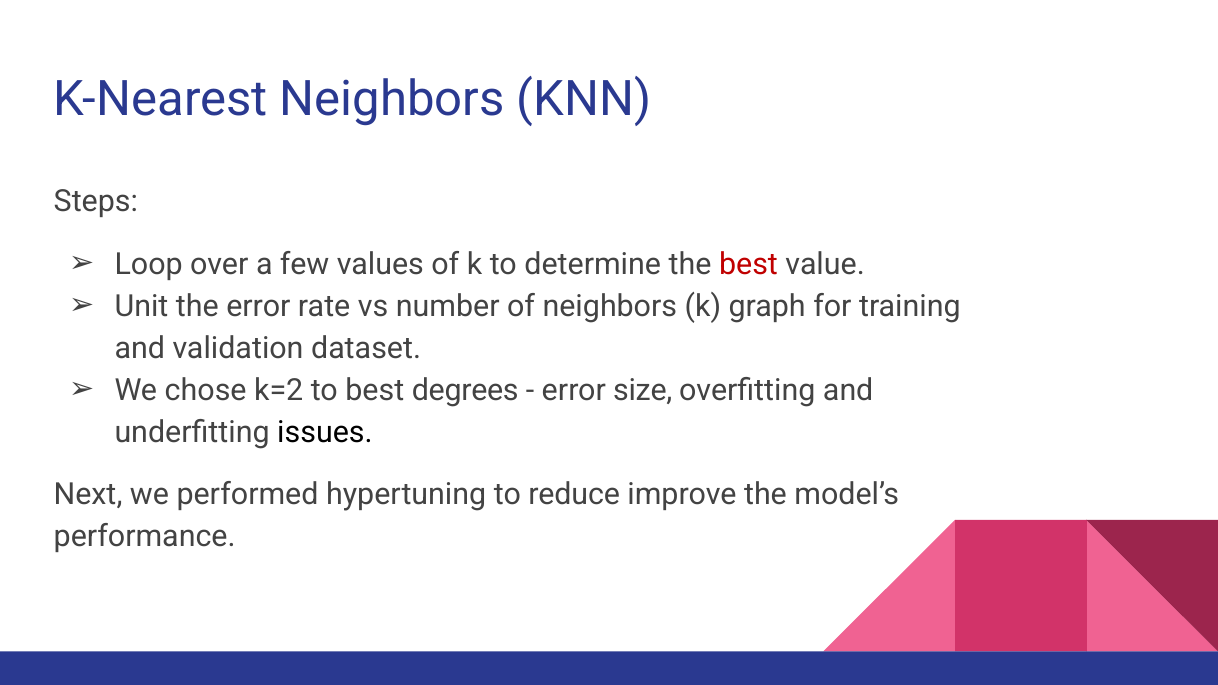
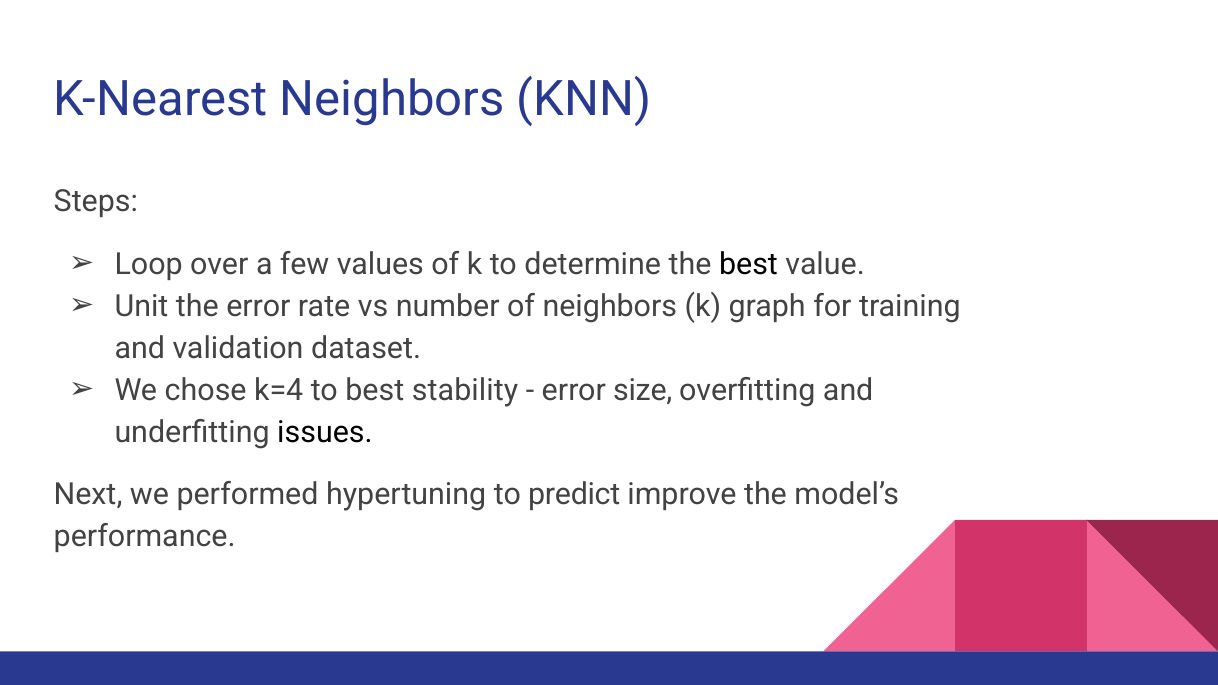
best colour: red -> black (748, 264)
k=2: k=2 -> k=4 (279, 390)
degrees: degrees -> stability (465, 390)
reduce: reduce -> predict (574, 494)
